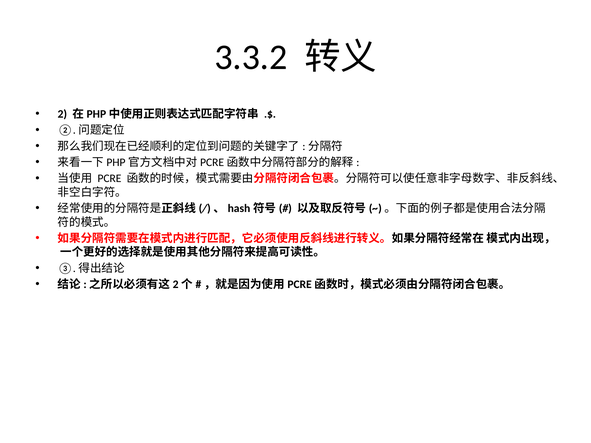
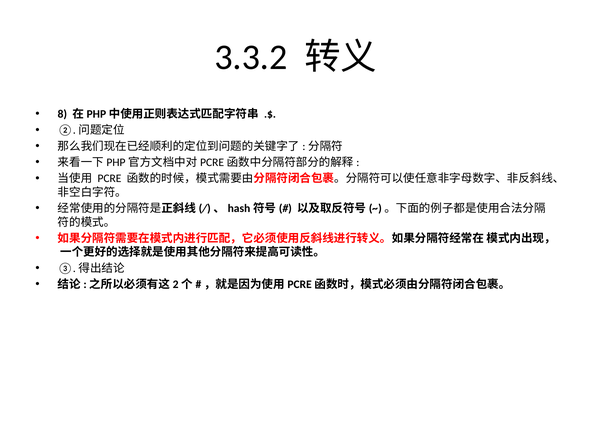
2: 2 -> 8 (62, 114)
